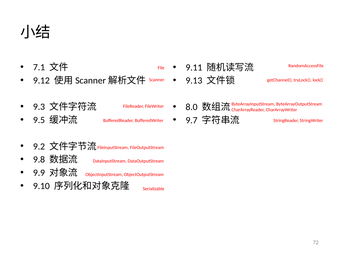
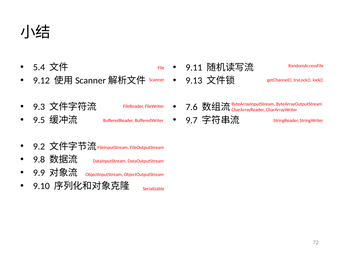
7.1: 7.1 -> 5.4 (39, 67)
8.0: 8.0 -> 7.6 (192, 107)
